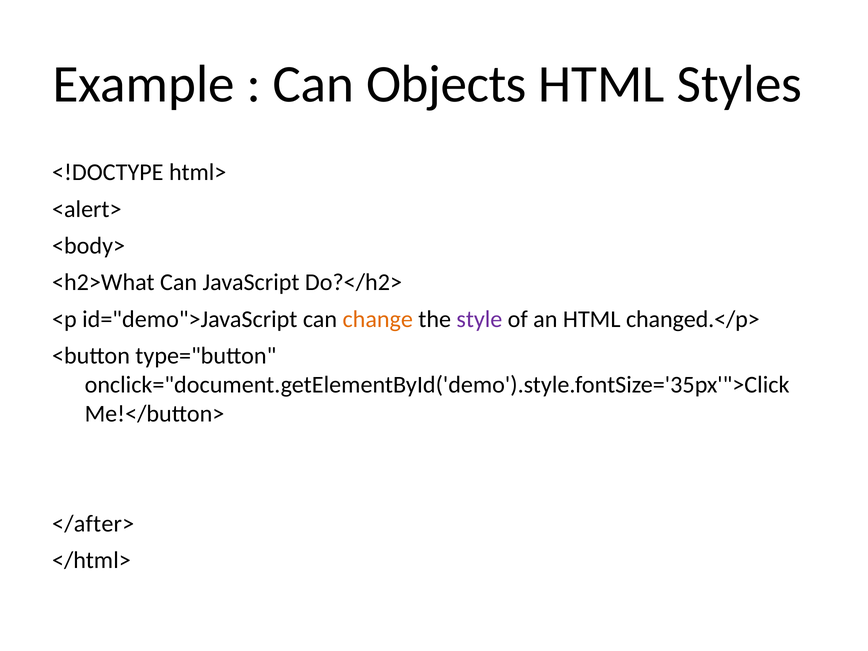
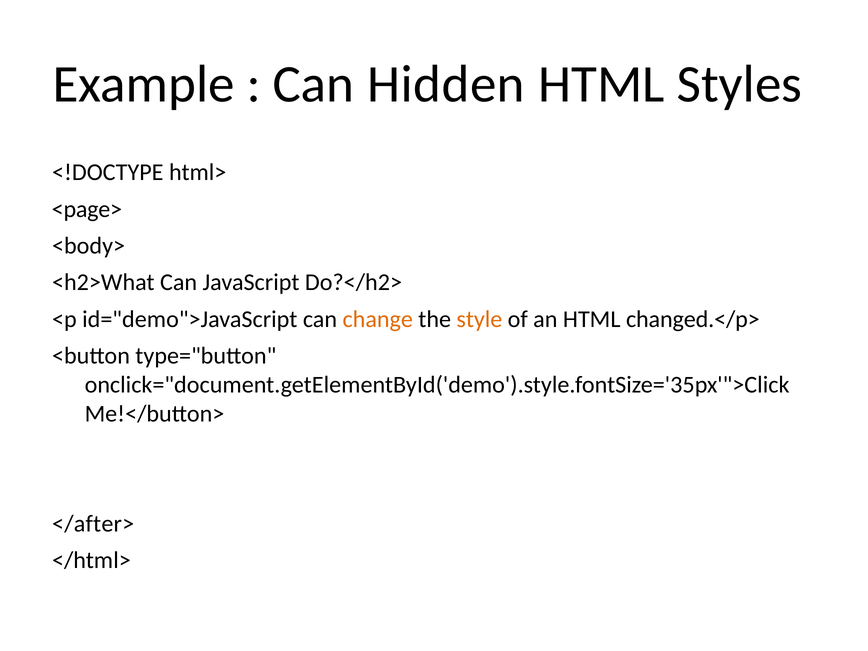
Objects: Objects -> Hidden (446, 84)
<alert>: <alert> -> <page> (87, 209)
style colour: purple -> orange (479, 319)
